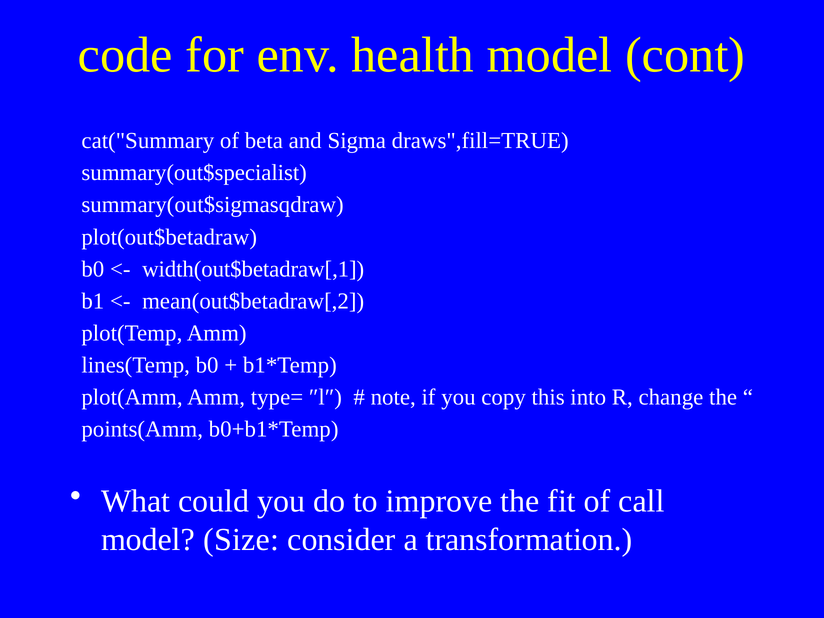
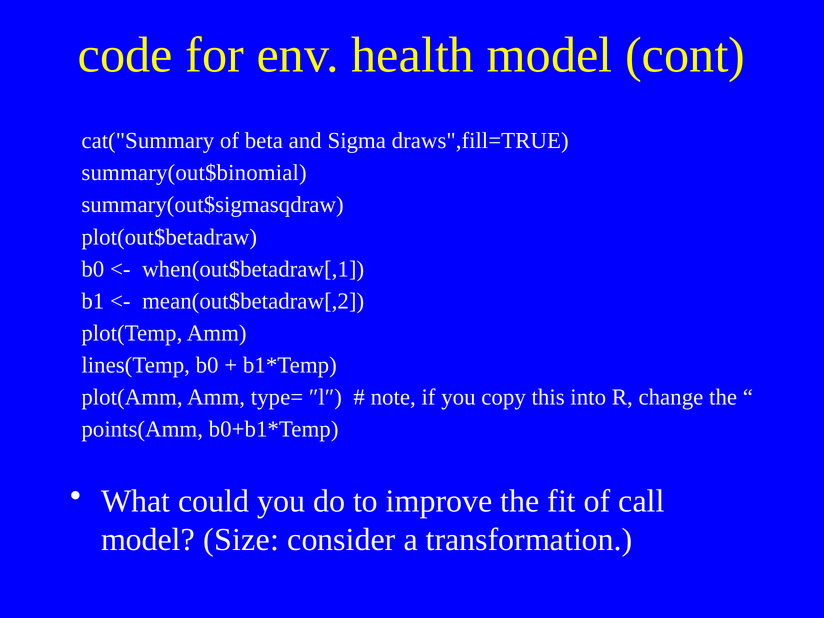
summary(out$specialist: summary(out$specialist -> summary(out$binomial (194, 173)
width(out$betadraw[,1: width(out$betadraw[,1 -> when(out$betadraw[,1 (253, 269)
